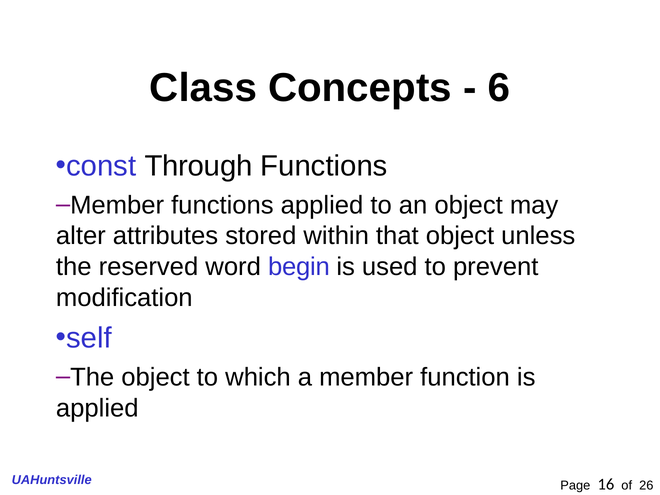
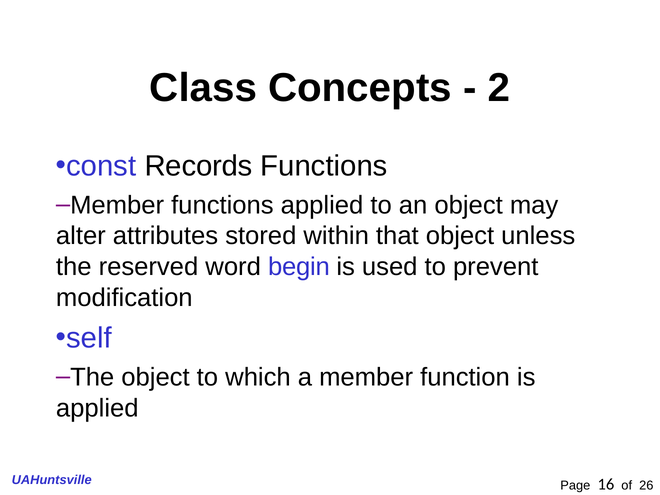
6: 6 -> 2 (499, 88)
Through: Through -> Records (198, 166)
